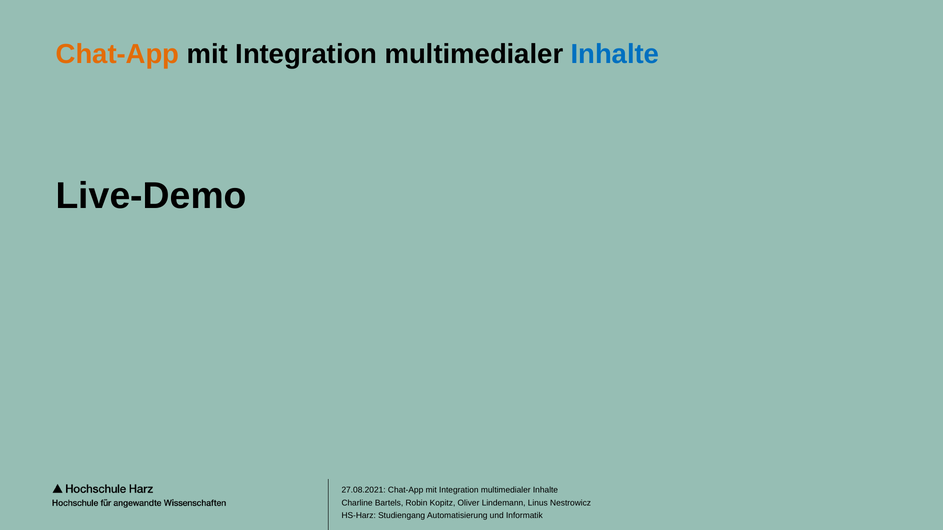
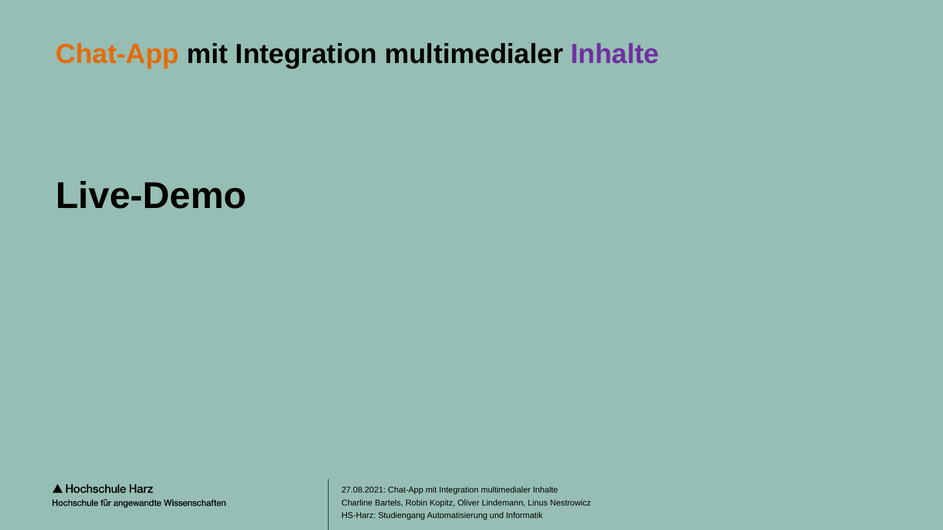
Inhalte colour: blue -> purple (615, 54)
